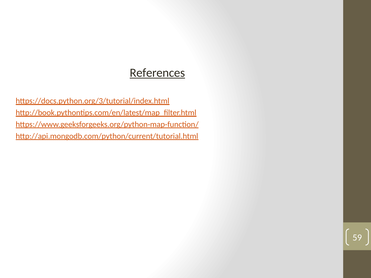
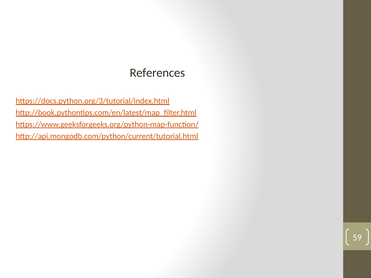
References underline: present -> none (157, 73)
